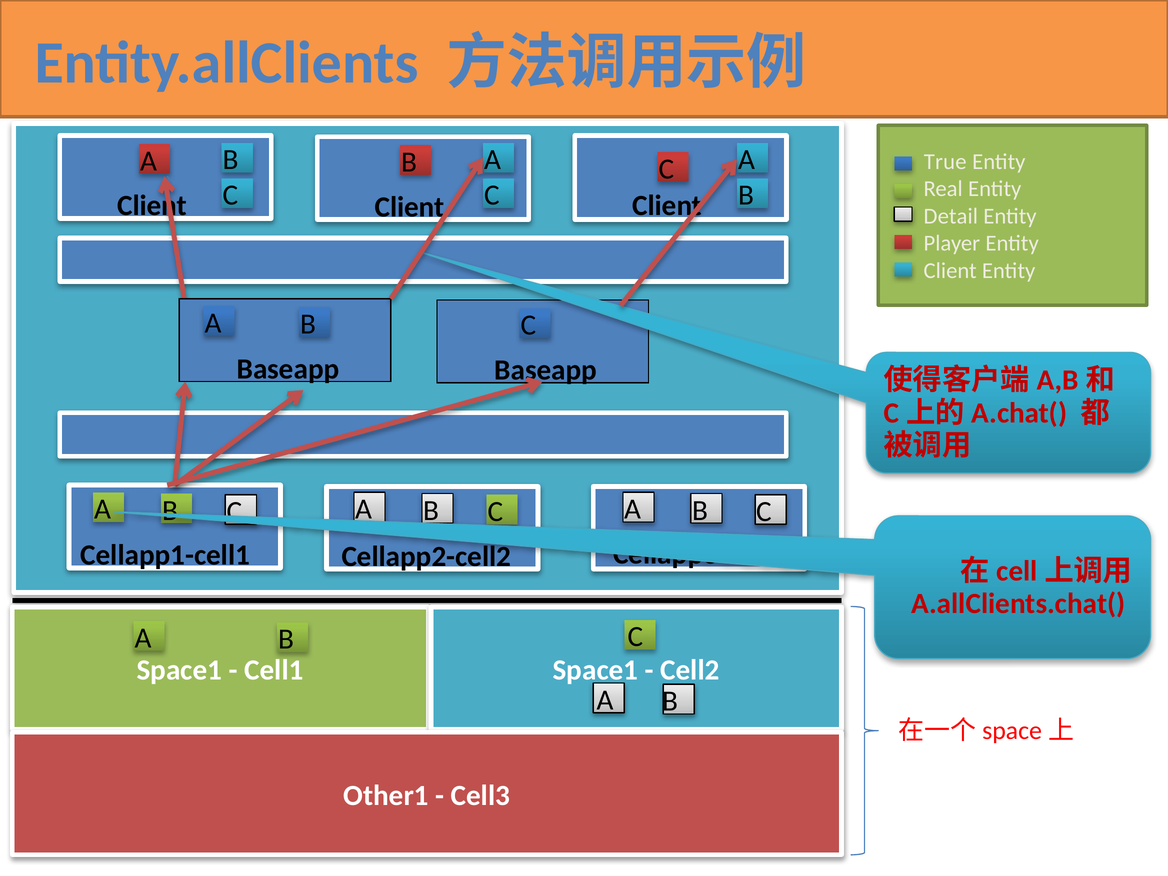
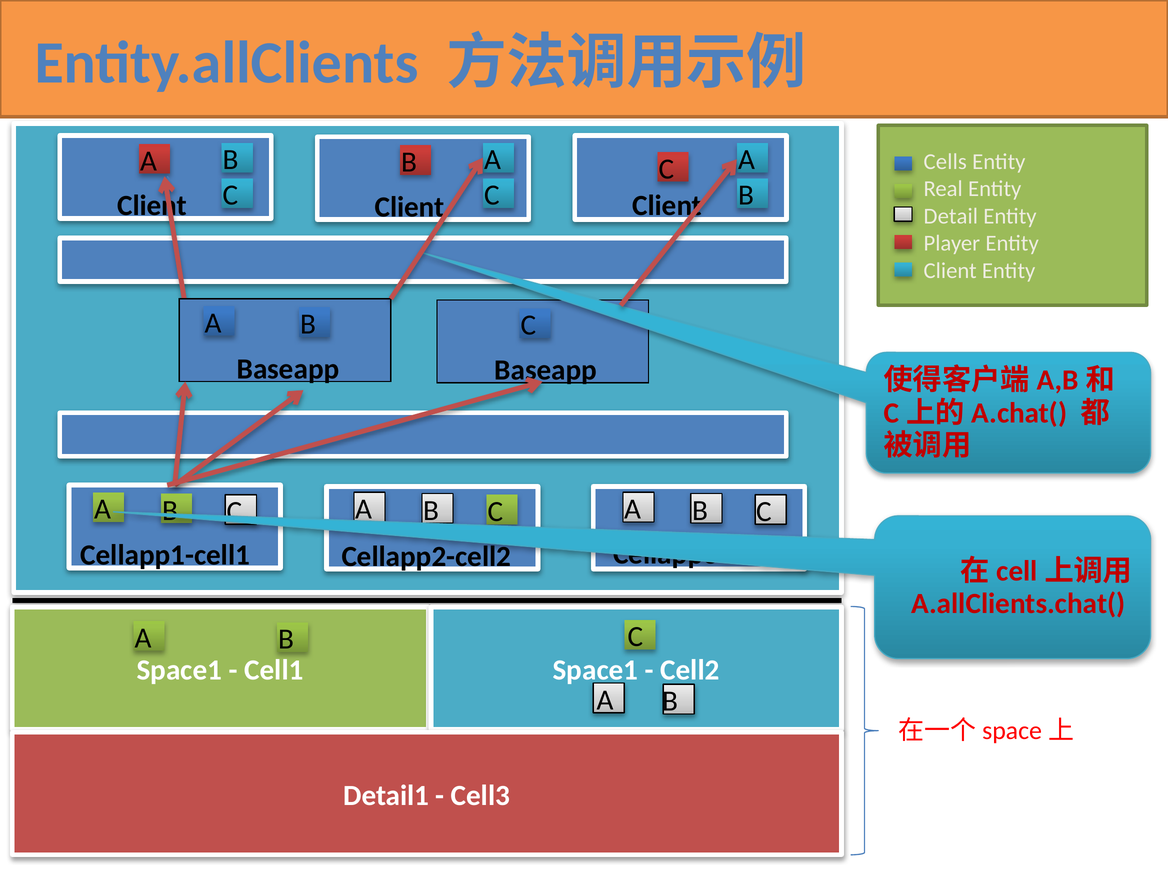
True: True -> Cells (945, 162)
Other1: Other1 -> Detail1 (386, 796)
